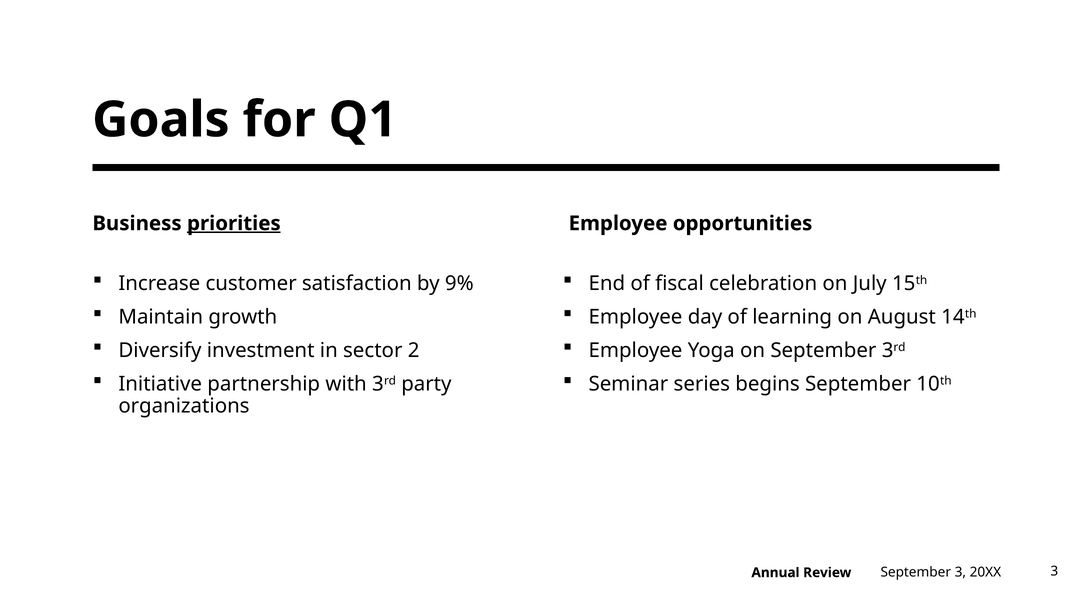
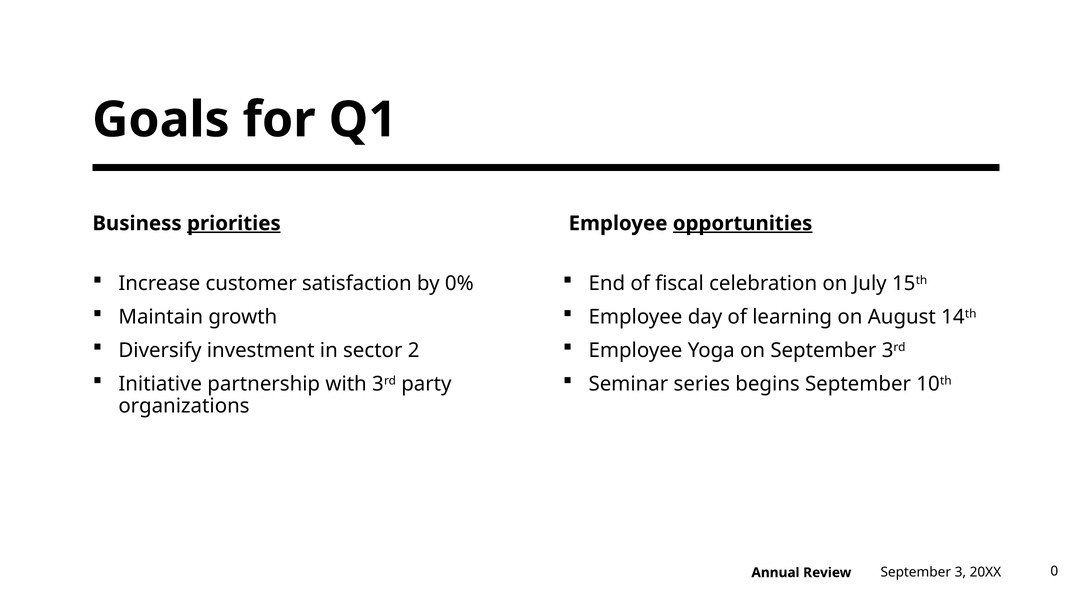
opportunities underline: none -> present (743, 224)
9%: 9% -> 0% (459, 284)
Review 3: 3 -> 0 (1054, 572)
